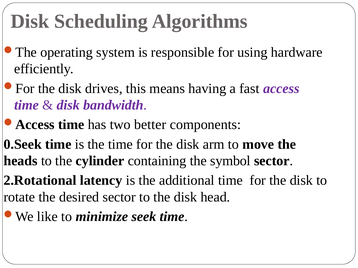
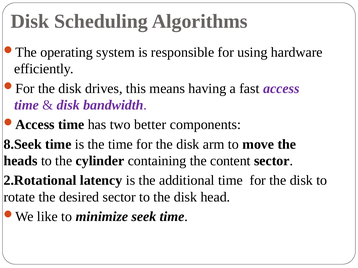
0.Seek: 0.Seek -> 8.Seek (23, 144)
symbol: symbol -> content (230, 161)
